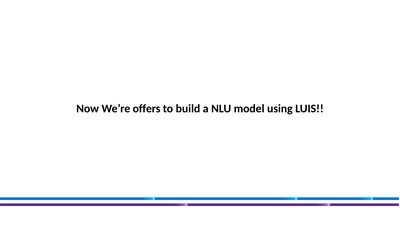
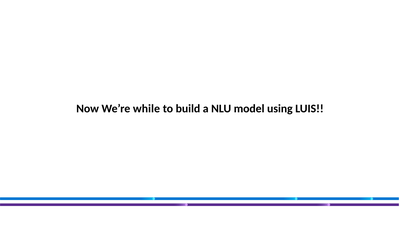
offers: offers -> while (146, 109)
